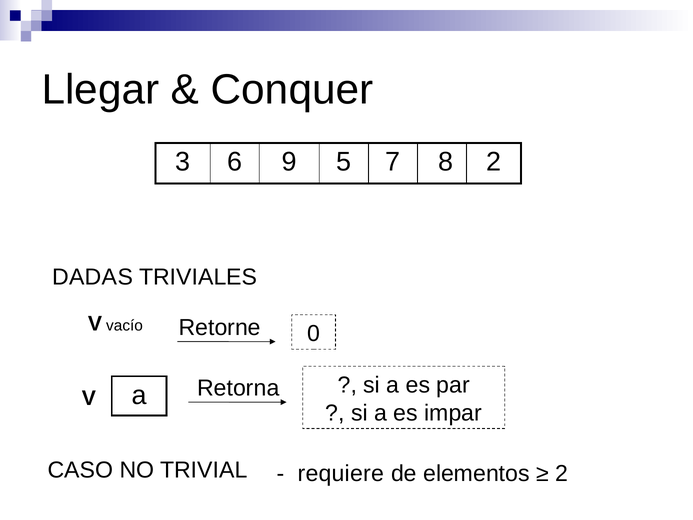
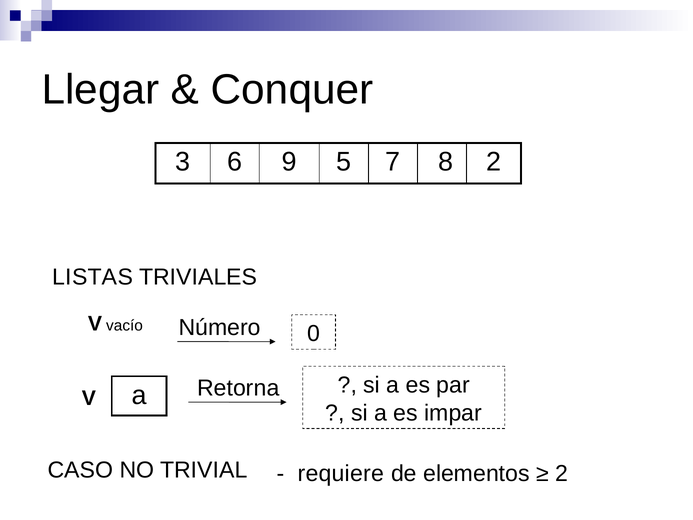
DADAS: DADAS -> LISTAS (93, 277)
Retorne: Retorne -> Número (220, 328)
